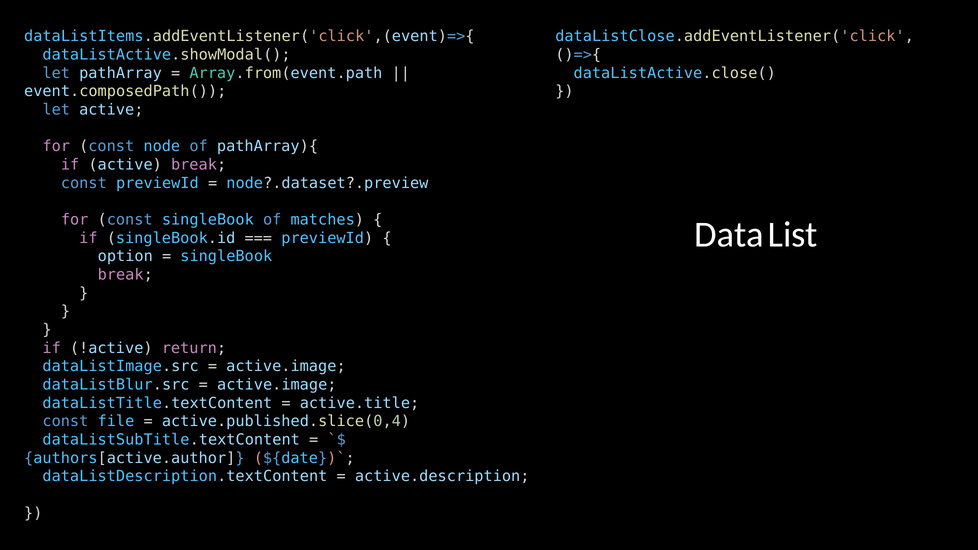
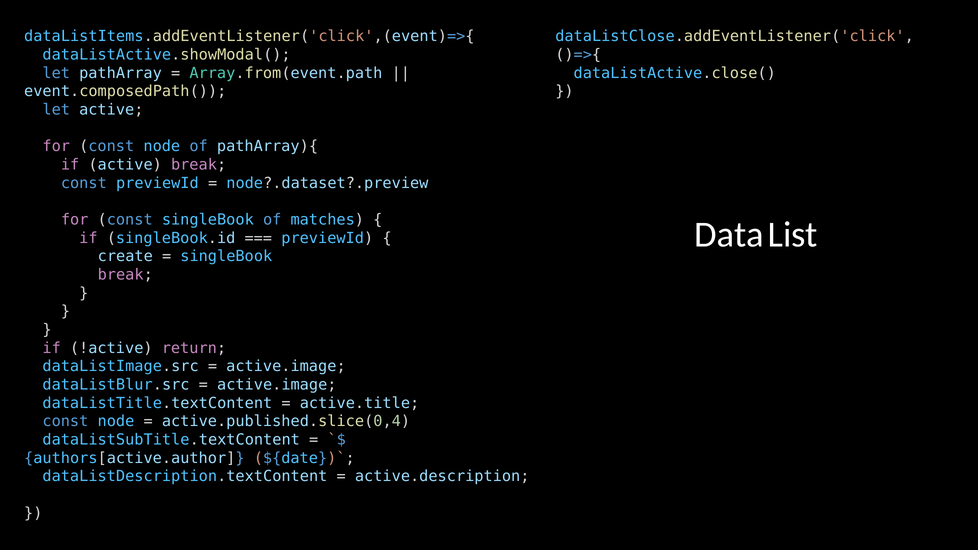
option: option -> create (125, 256)
file: file -> node (116, 421)
